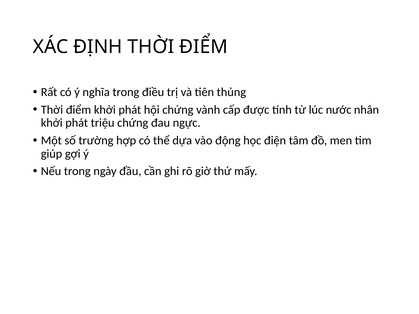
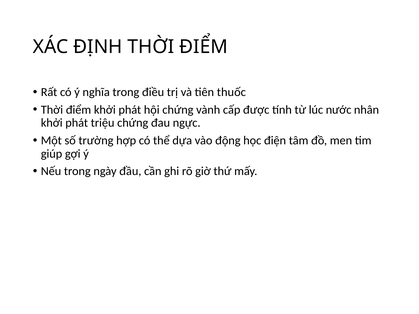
thủng: thủng -> thuốc (231, 92)
